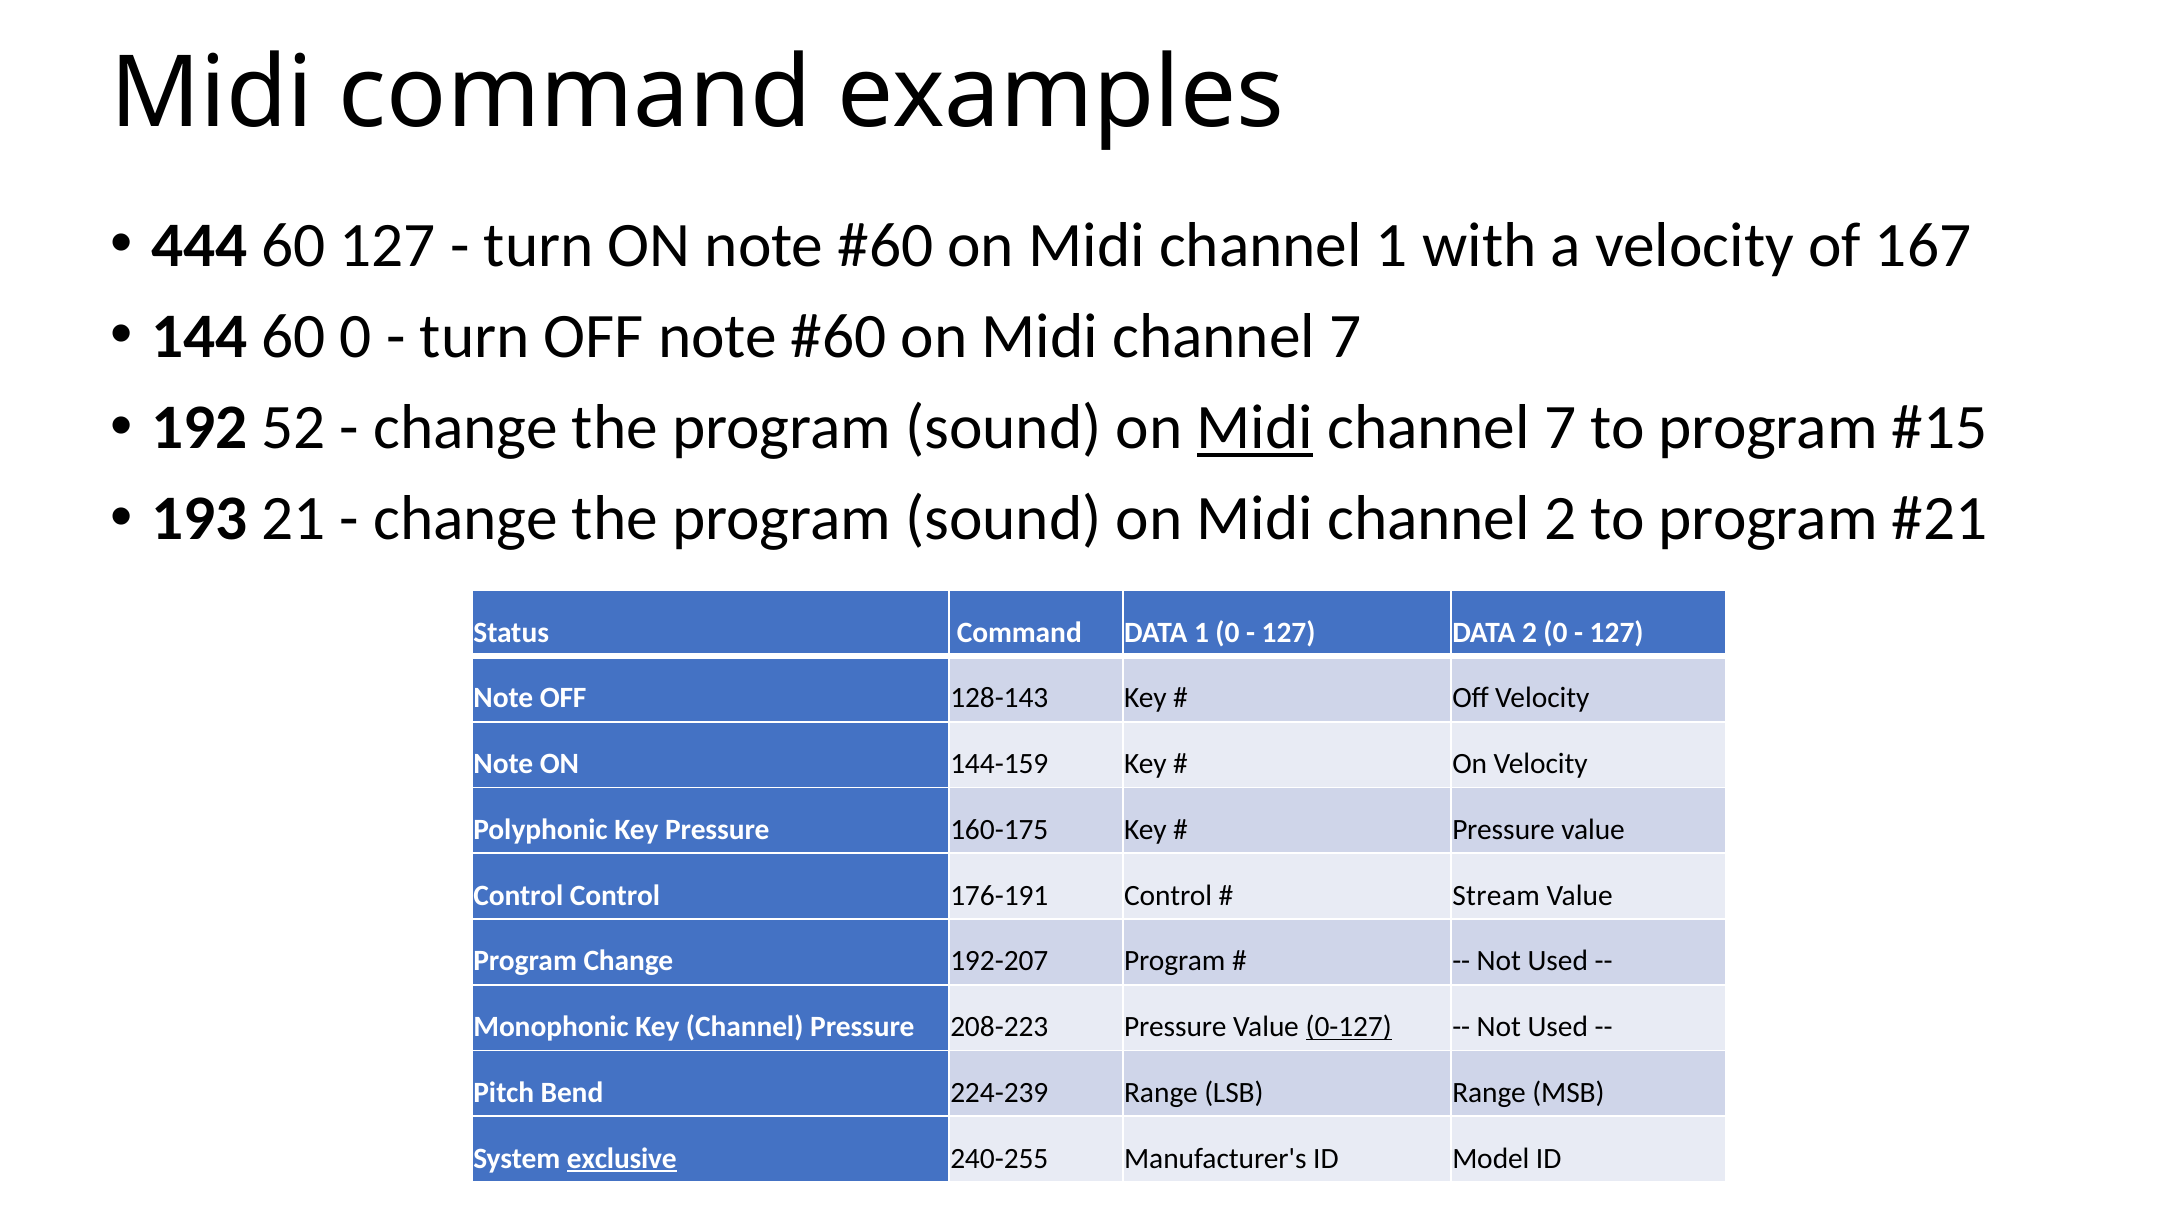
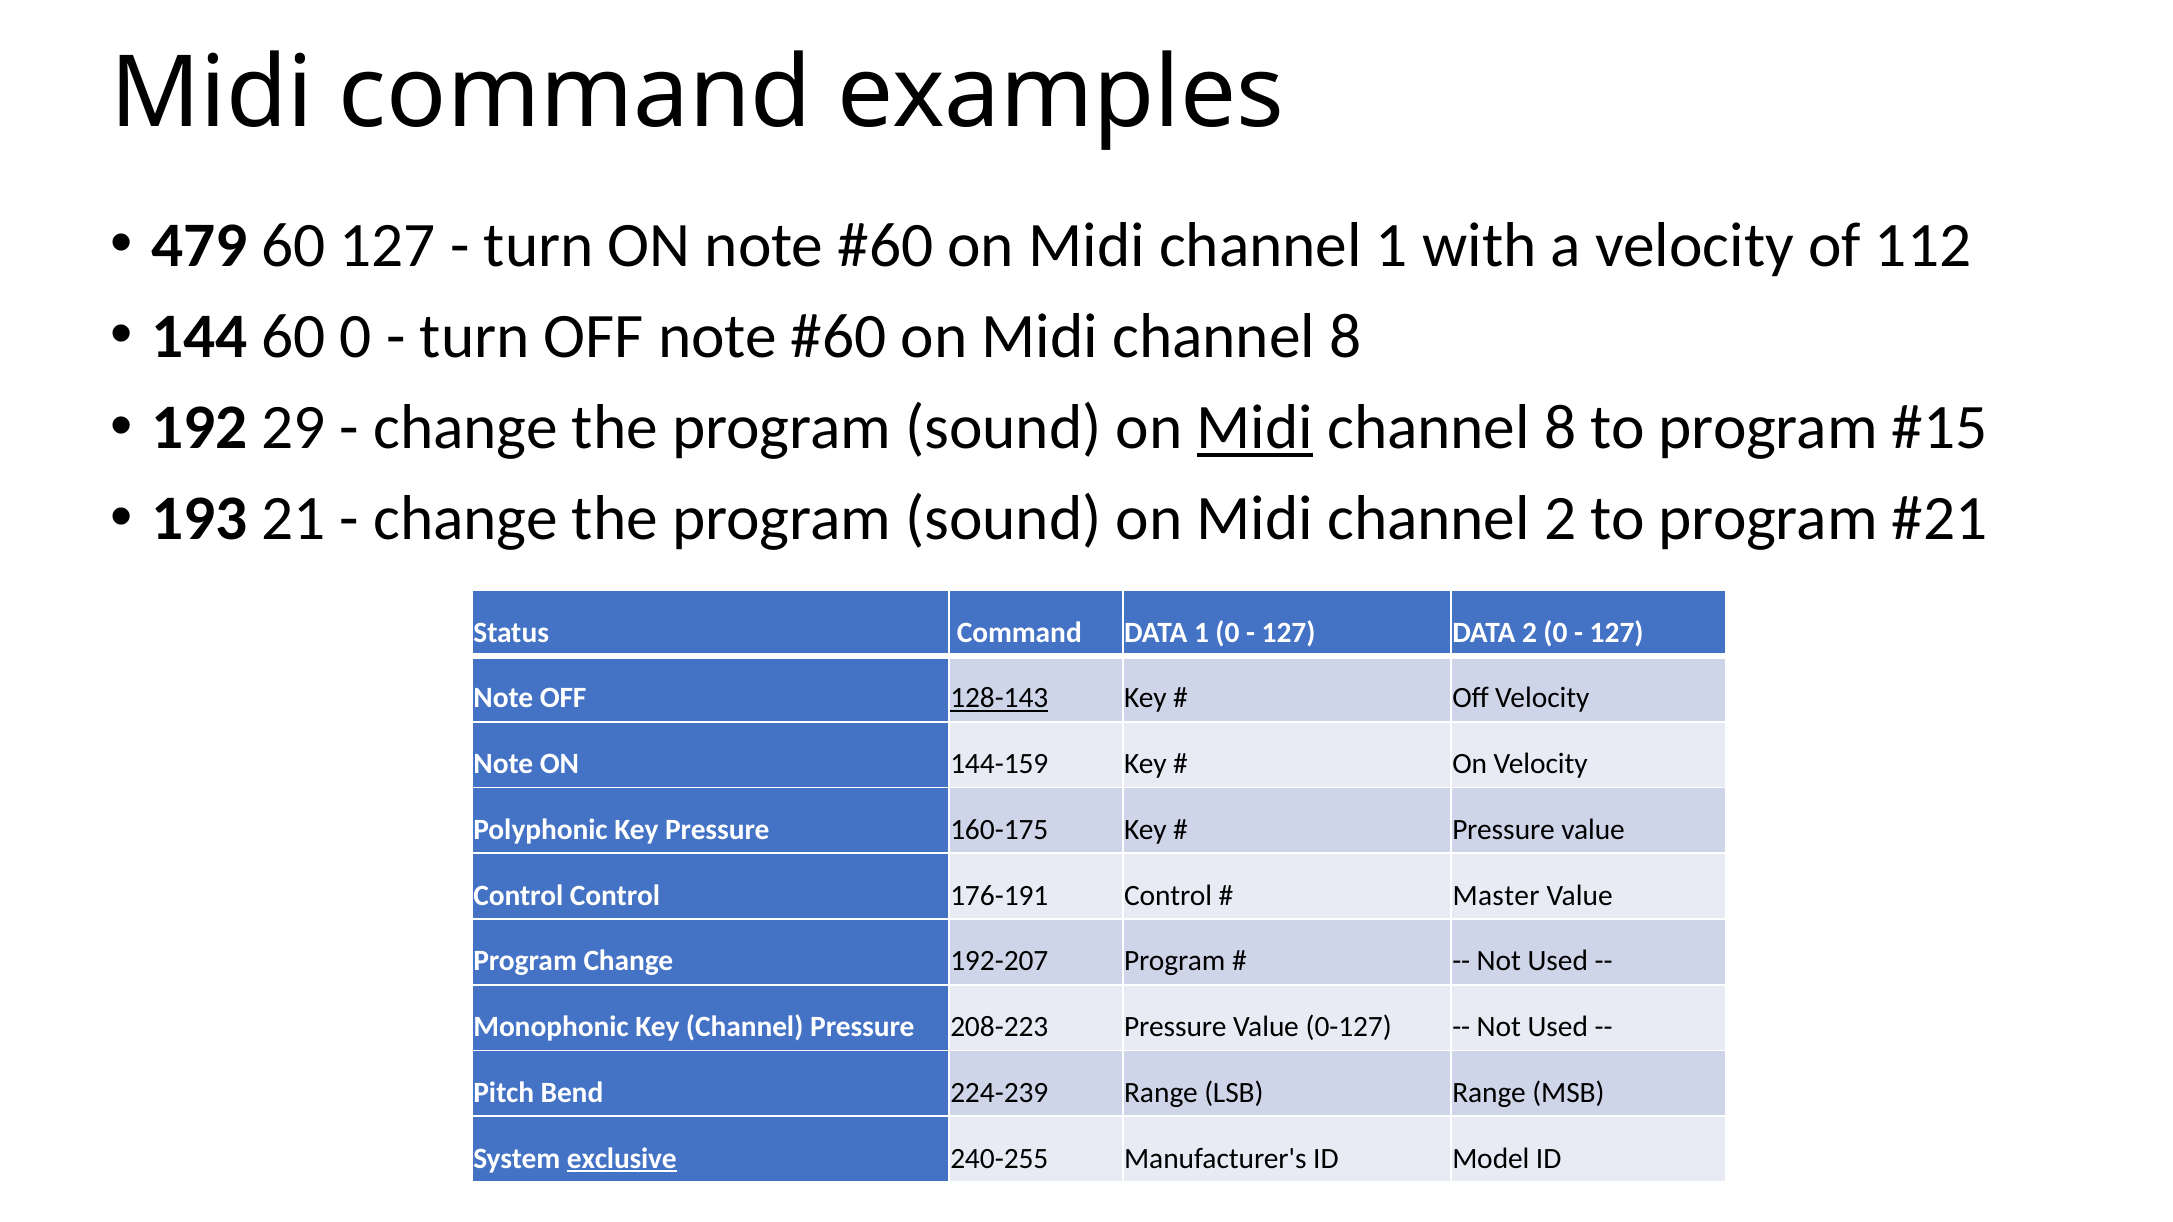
444: 444 -> 479 (199, 245)
167: 167 -> 112 (1923, 245)
7: 7 -> 8 (1345, 337)
52: 52 -> 29 (293, 428)
7: 7 -> 8 (1560, 428)
128-143 underline: none -> present (999, 698)
Stream: Stream -> Master (1496, 896)
0-127 underline: present -> none (1349, 1027)
